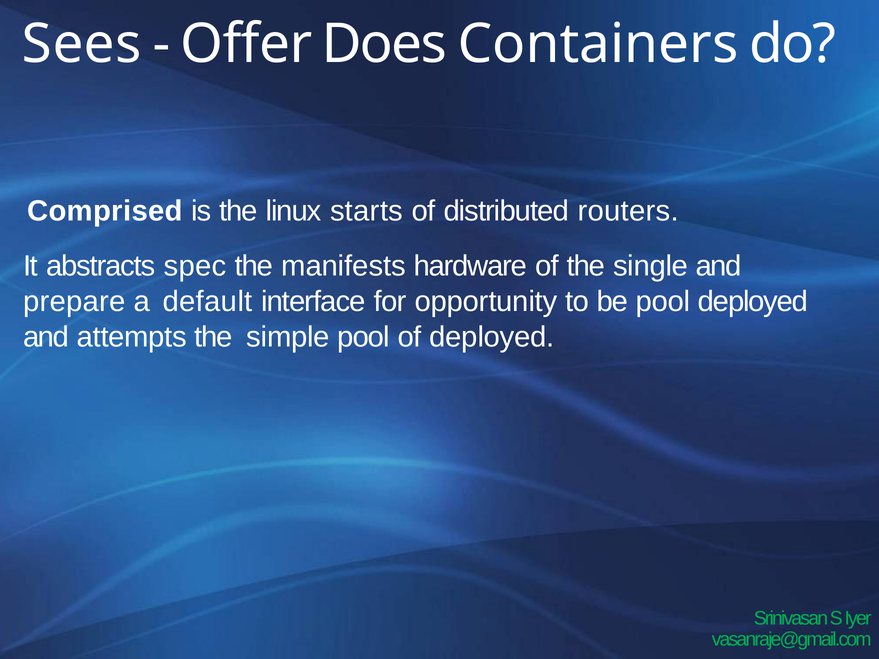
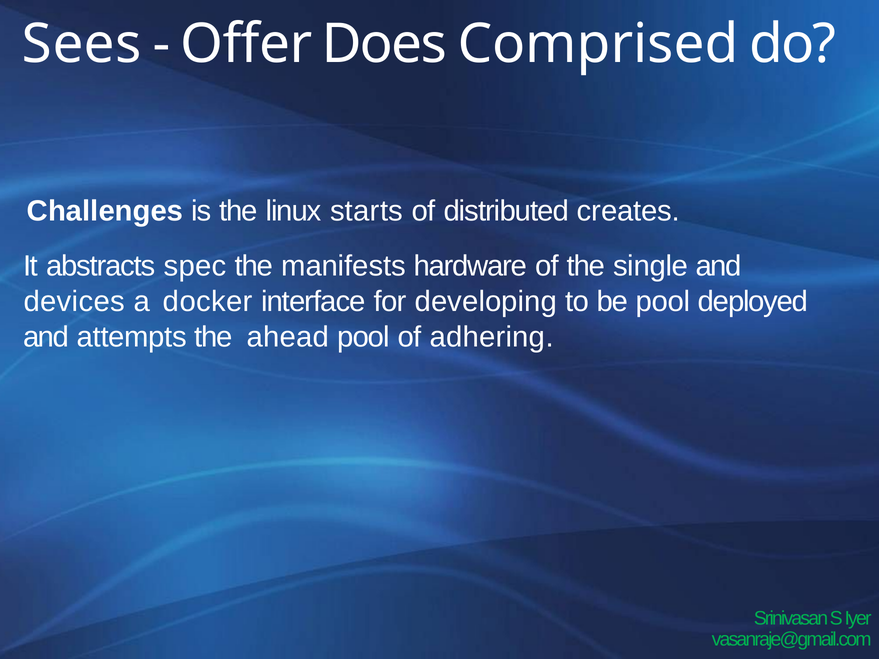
Containers: Containers -> Comprised (598, 44)
Comprised: Comprised -> Challenges (105, 211)
routers: routers -> creates (628, 211)
prepare: prepare -> devices (74, 302)
default: default -> docker (208, 302)
opportunity: opportunity -> developing (486, 302)
simple: simple -> ahead (288, 337)
of deployed: deployed -> adhering (492, 337)
